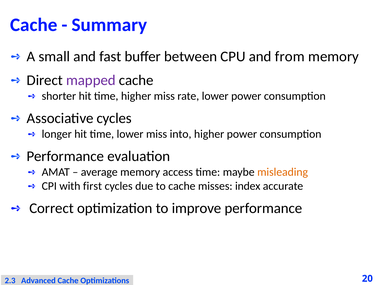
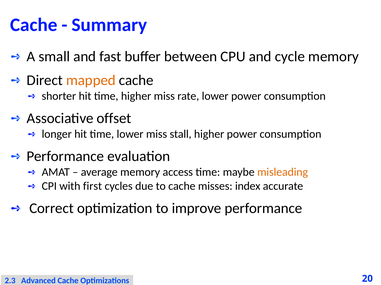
from: from -> cycle (290, 57)
mapped colour: purple -> orange (91, 81)
Associative cycles: cycles -> offset (114, 119)
into: into -> stall (181, 134)
